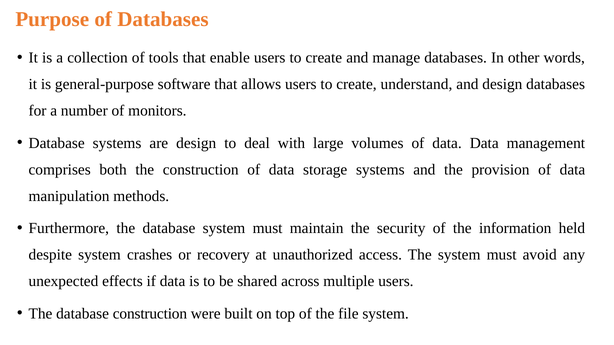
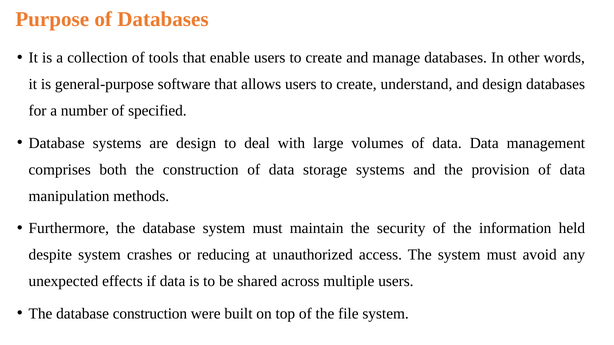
monitors: monitors -> specified (157, 111)
recovery: recovery -> reducing (223, 255)
